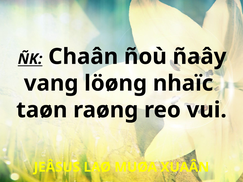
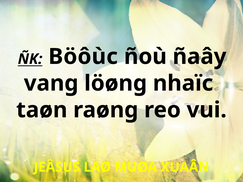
Chaân: Chaân -> Böôùc (83, 57)
